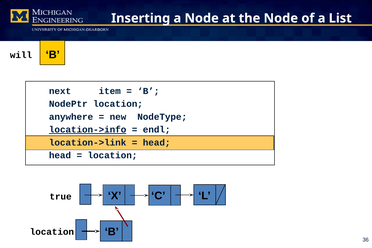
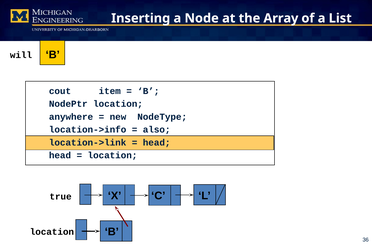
the Node: Node -> Array (281, 18)
next: next -> cout (60, 91)
location->info underline: present -> none (88, 130)
endl: endl -> also (157, 130)
